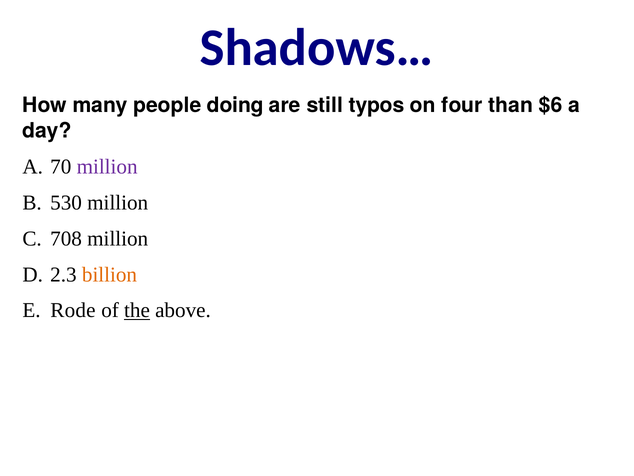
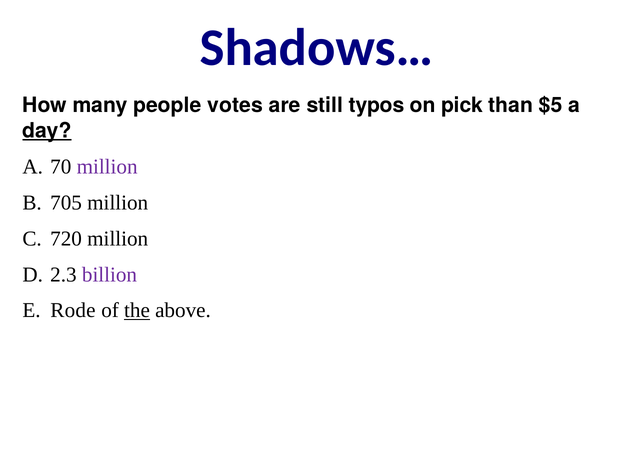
doing: doing -> votes (235, 105)
four: four -> pick (462, 105)
$6: $6 -> $5 (551, 105)
day underline: none -> present (47, 131)
530: 530 -> 705 (66, 202)
708: 708 -> 720 (66, 238)
billion colour: orange -> purple (110, 274)
